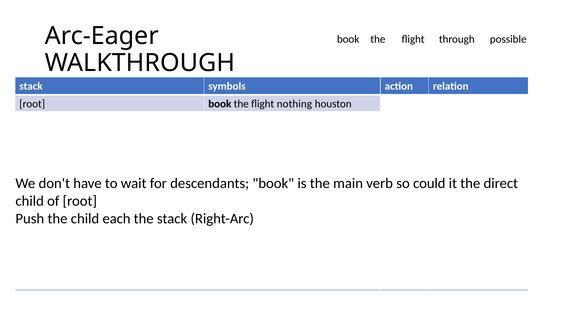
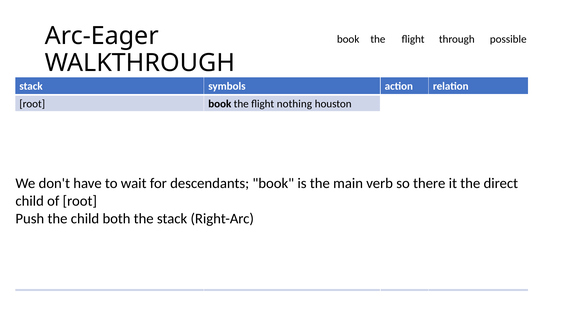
could: could -> there (429, 184)
each: each -> both (116, 219)
